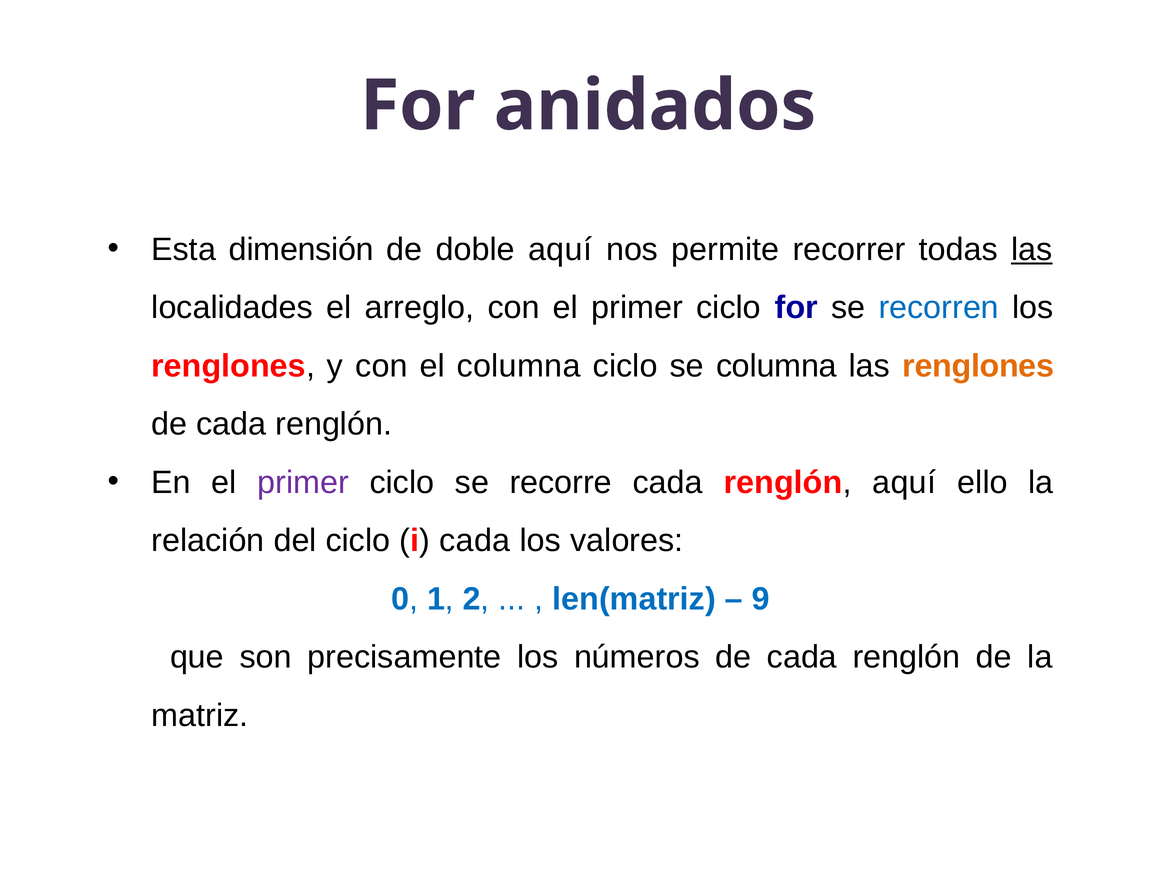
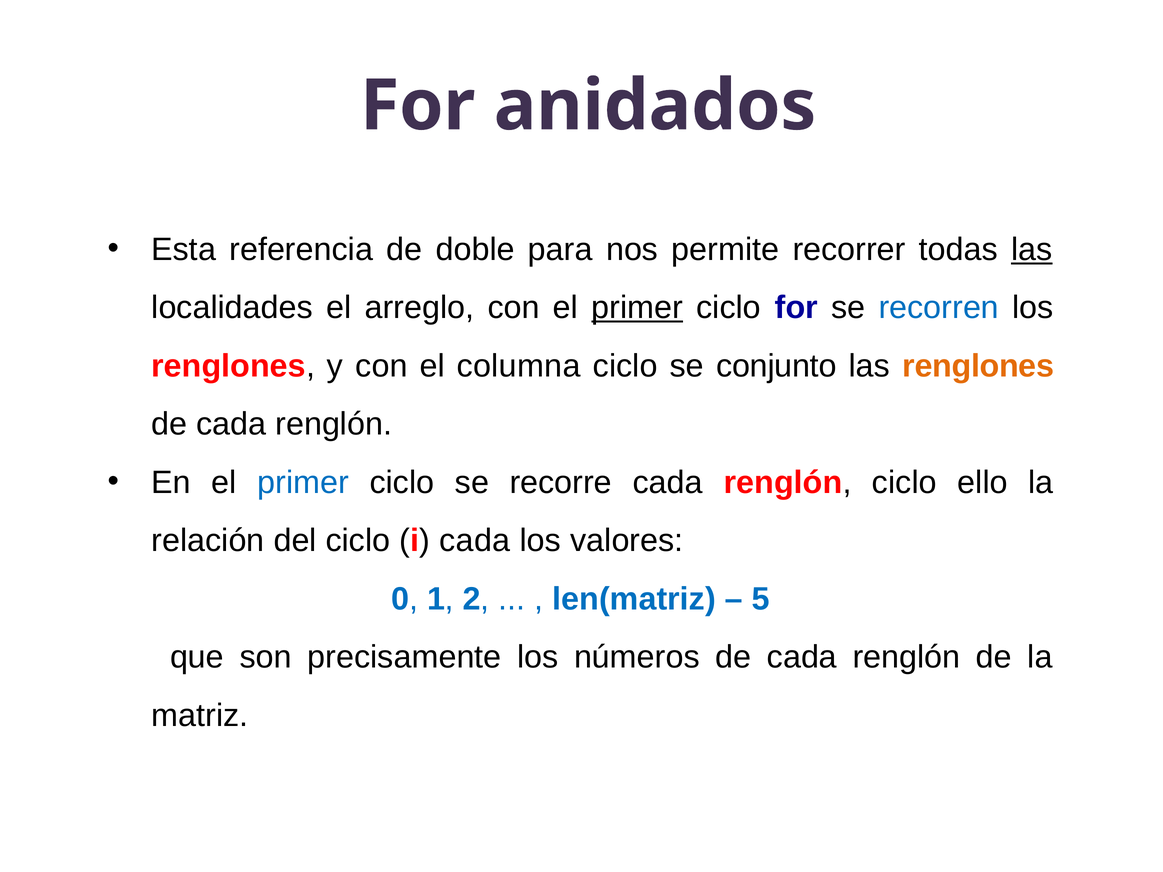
dimensión: dimensión -> referencia (301, 250)
doble aquí: aquí -> para (560, 250)
primer underline: none -> present (637, 308)
se columna: columna -> conjunto (776, 366)
primer colour: purple -> blue (303, 483)
renglón aquí: aquí -> ciclo (904, 483)
9: 9 -> 5 (761, 599)
